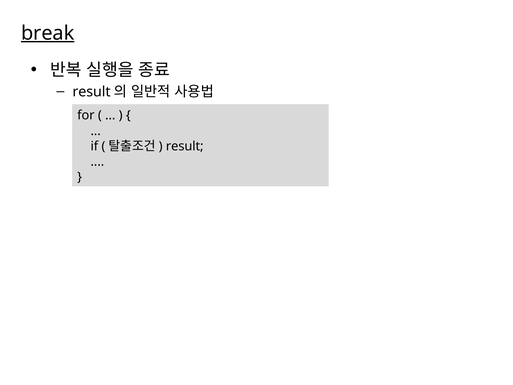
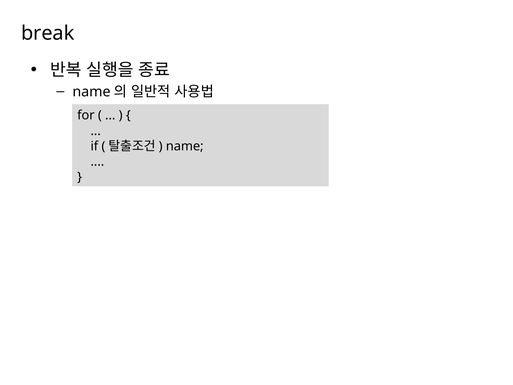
break underline: present -> none (48, 33)
result: result -> name (92, 92)
result: result -> name (185, 146)
